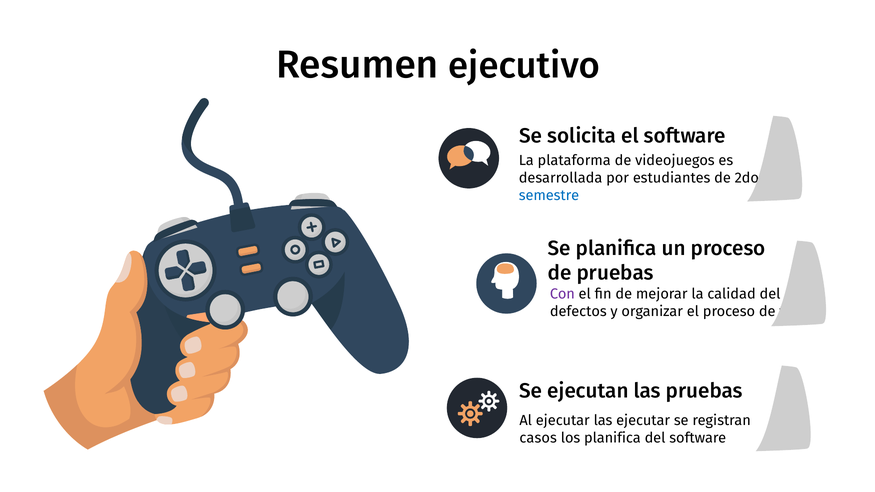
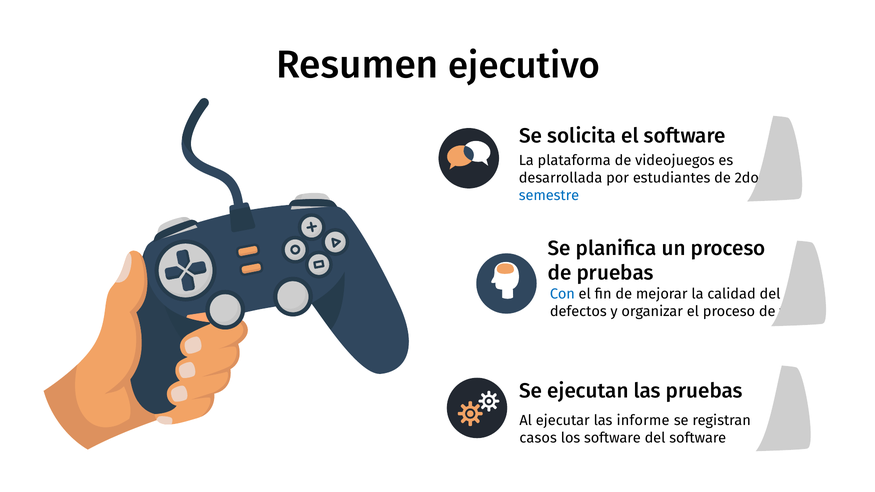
Con colour: purple -> blue (562, 294)
las ejecutar: ejecutar -> informe (643, 421)
los planifica: planifica -> software (612, 438)
